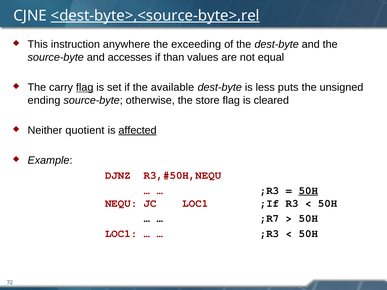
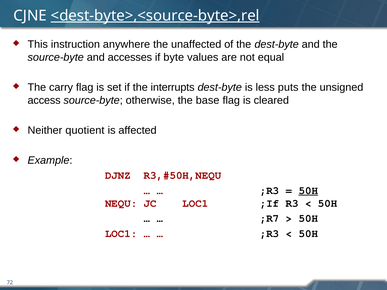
exceeding: exceeding -> unaffected (196, 44)
than: than -> byte (174, 57)
flag underline: present -> none (85, 87)
available: available -> interrupts (173, 87)
ending: ending -> access (44, 100)
store: store -> base (208, 100)
affected underline: present -> none (138, 130)
